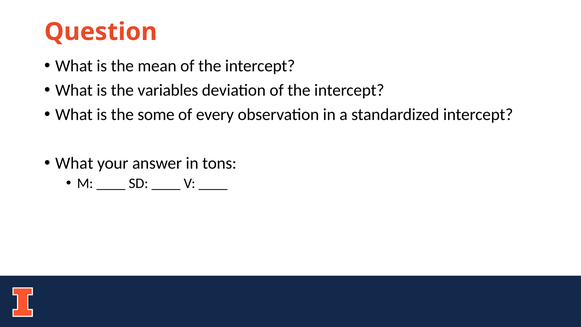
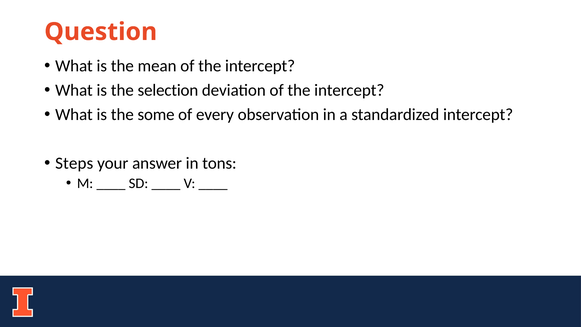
variables: variables -> selection (168, 90)
What: What -> Steps (74, 163)
